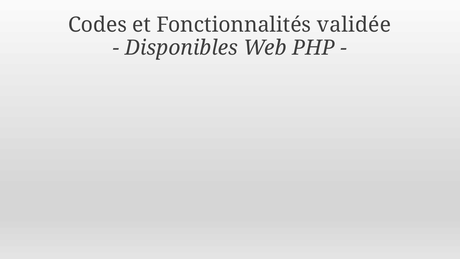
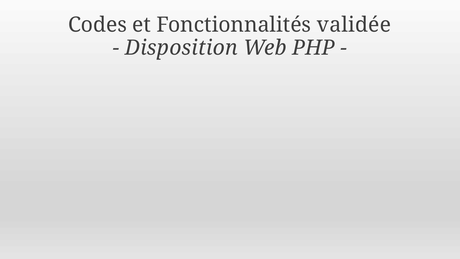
Disponibles: Disponibles -> Disposition (181, 48)
